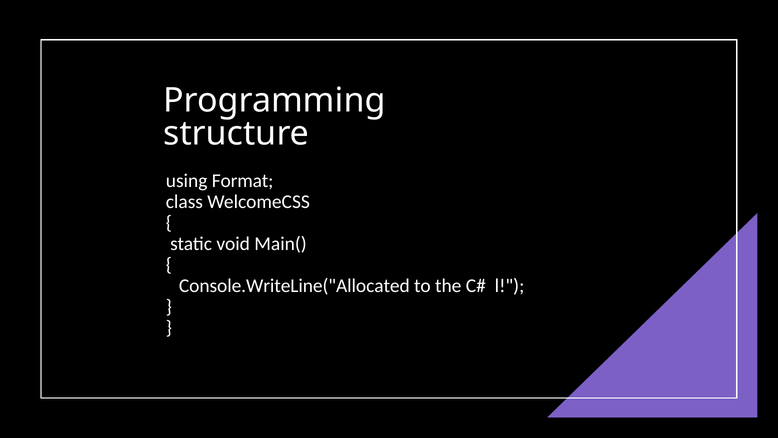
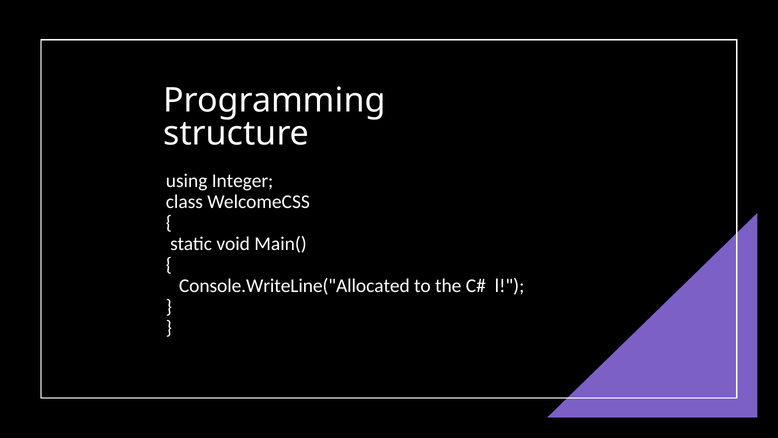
Format: Format -> Integer (243, 181)
